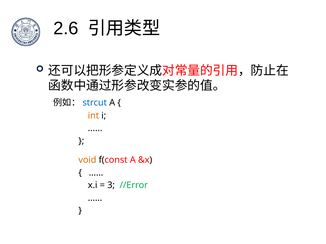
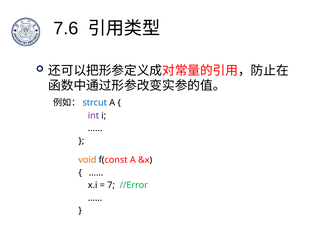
2.6: 2.6 -> 7.6 (66, 28)
int colour: orange -> purple (93, 116)
3: 3 -> 7 (111, 186)
